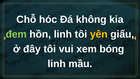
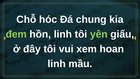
không: không -> chung (91, 19)
yên colour: yellow -> light green (99, 34)
bóng: bóng -> hoan (112, 49)
